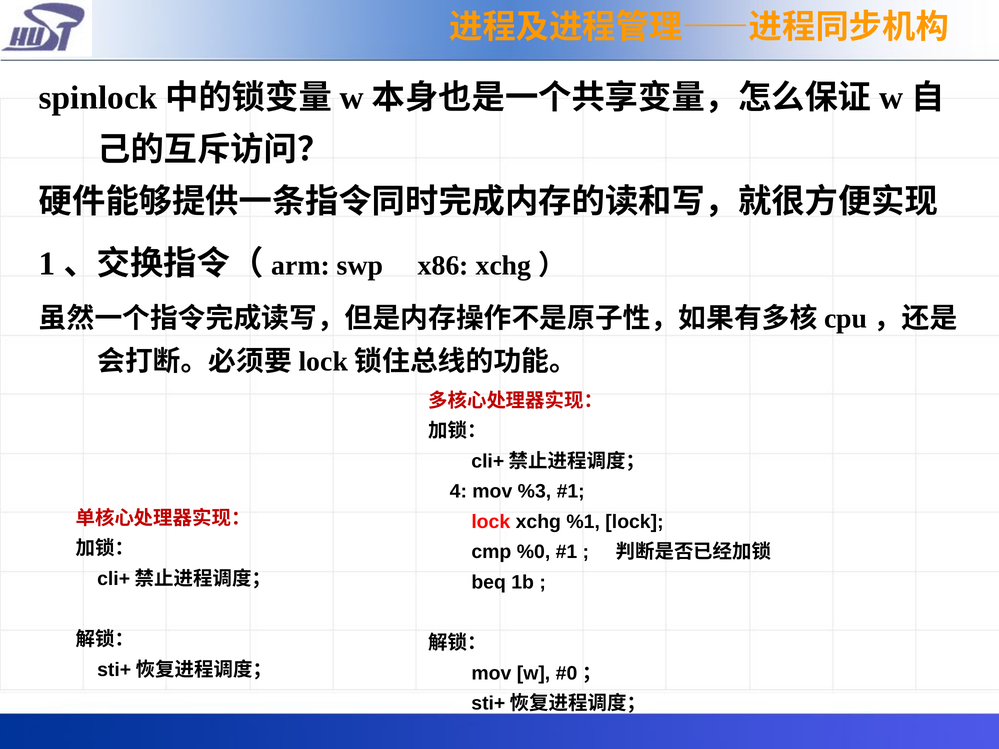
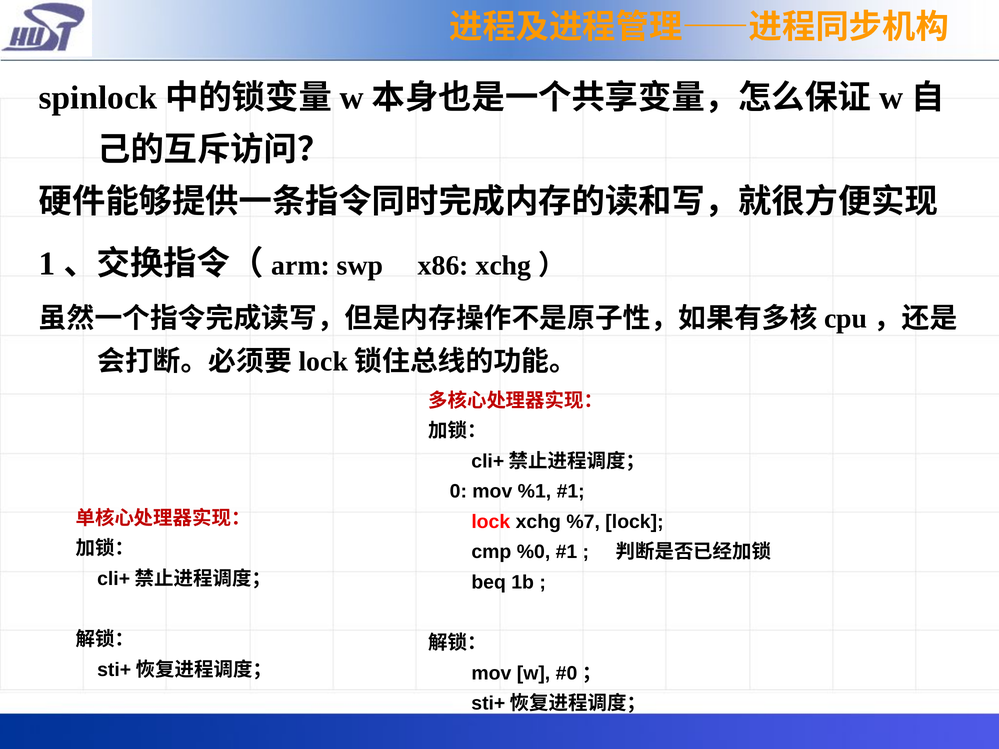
4: 4 -> 0 (458, 492)
%3: %3 -> %1 (534, 492)
%1: %1 -> %7 (583, 522)
